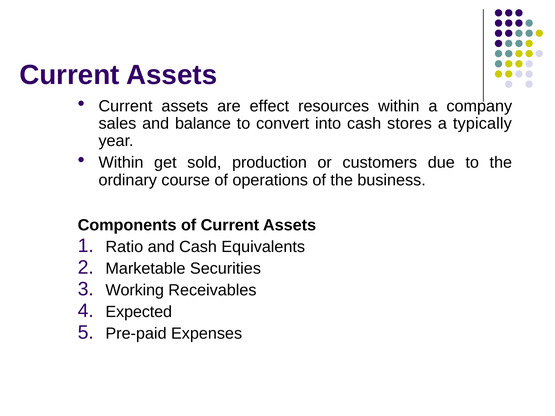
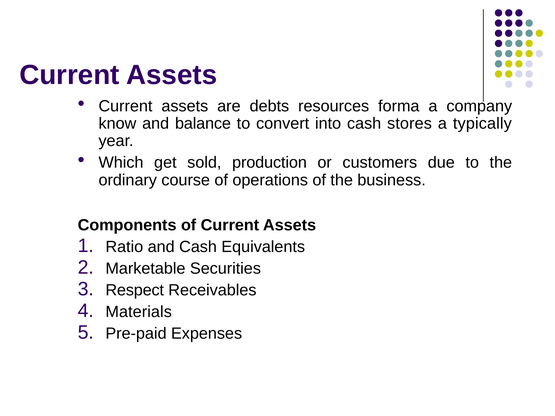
effect: effect -> debts (269, 106)
resources within: within -> forma (399, 106)
sales: sales -> know (117, 124)
Within: Within -> Which (121, 163)
Working: Working -> Respect (135, 290)
Expected: Expected -> Materials (139, 312)
